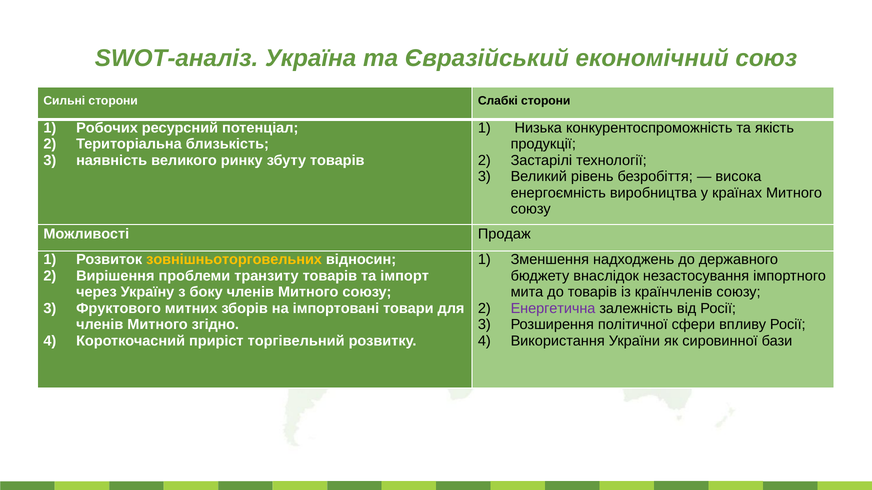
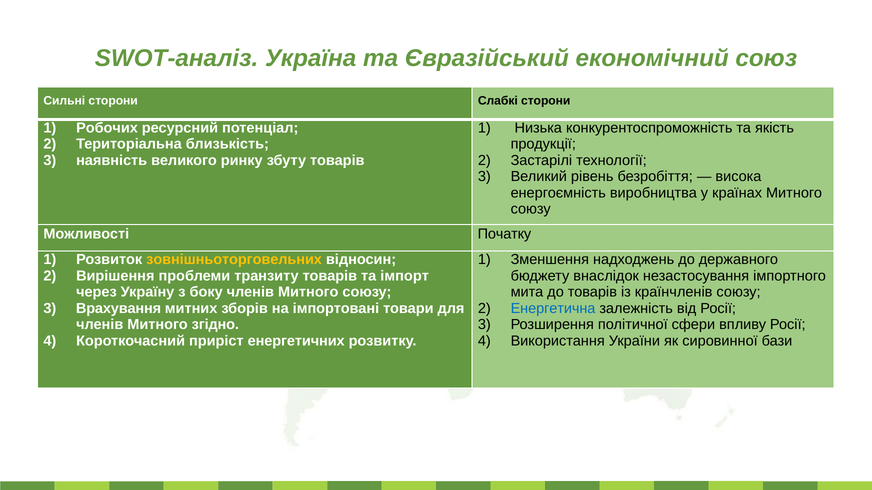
Продаж: Продаж -> Початку (504, 234)
Фруктового: Фруктового -> Врахування (119, 309)
Енергетична colour: purple -> blue (553, 309)
торгівельний: торгівельний -> енергетичних (296, 341)
